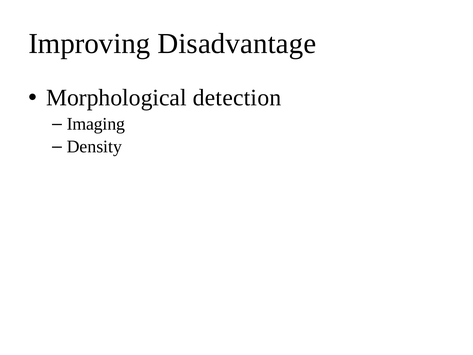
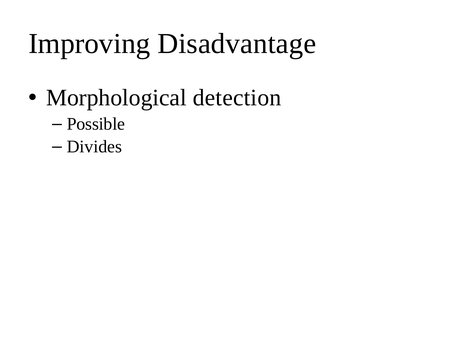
Imaging: Imaging -> Possible (96, 124)
Density: Density -> Divides (94, 146)
